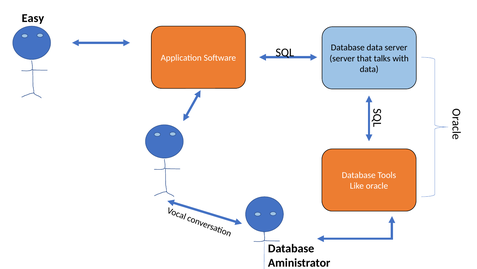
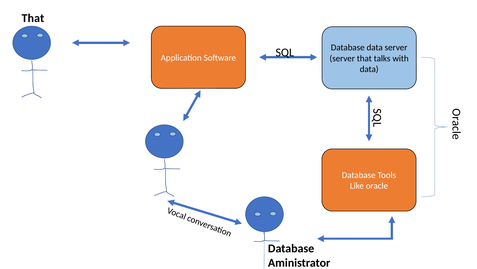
Easy: Easy -> That (33, 18)
